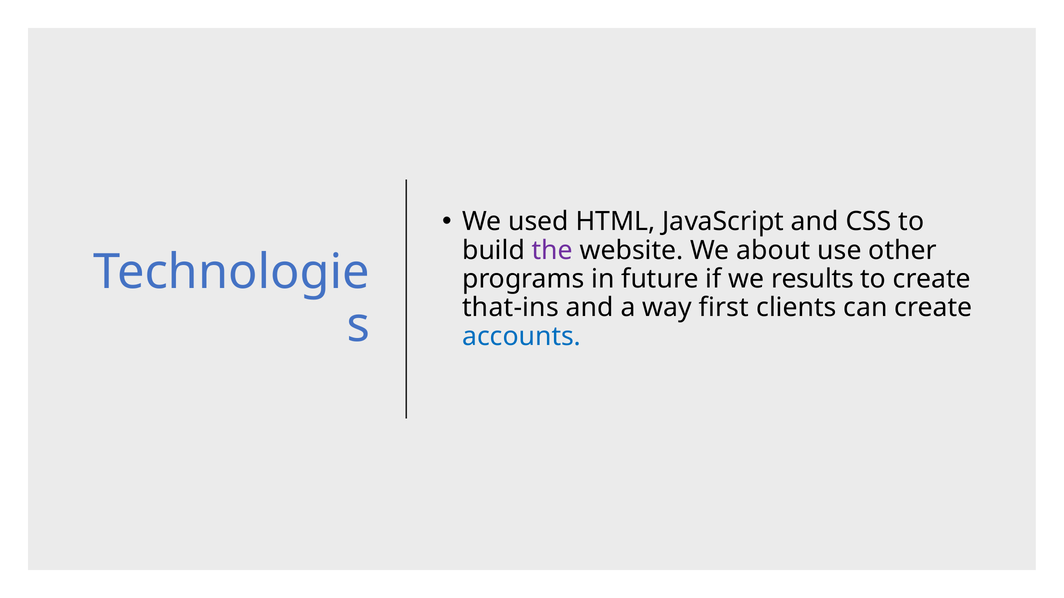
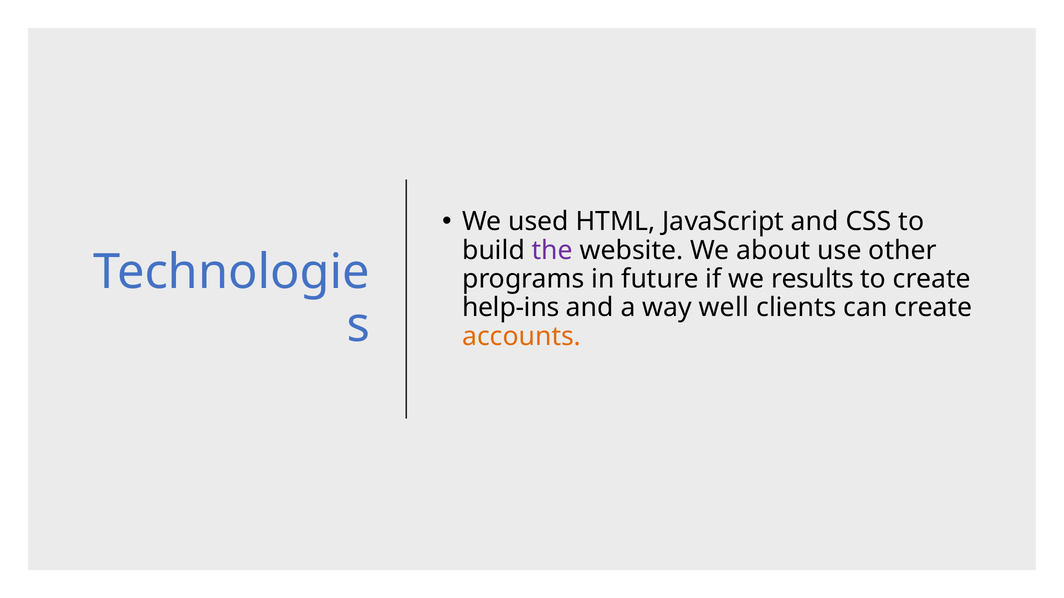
that-ins: that-ins -> help-ins (511, 308)
first: first -> well (724, 308)
accounts colour: blue -> orange (522, 337)
